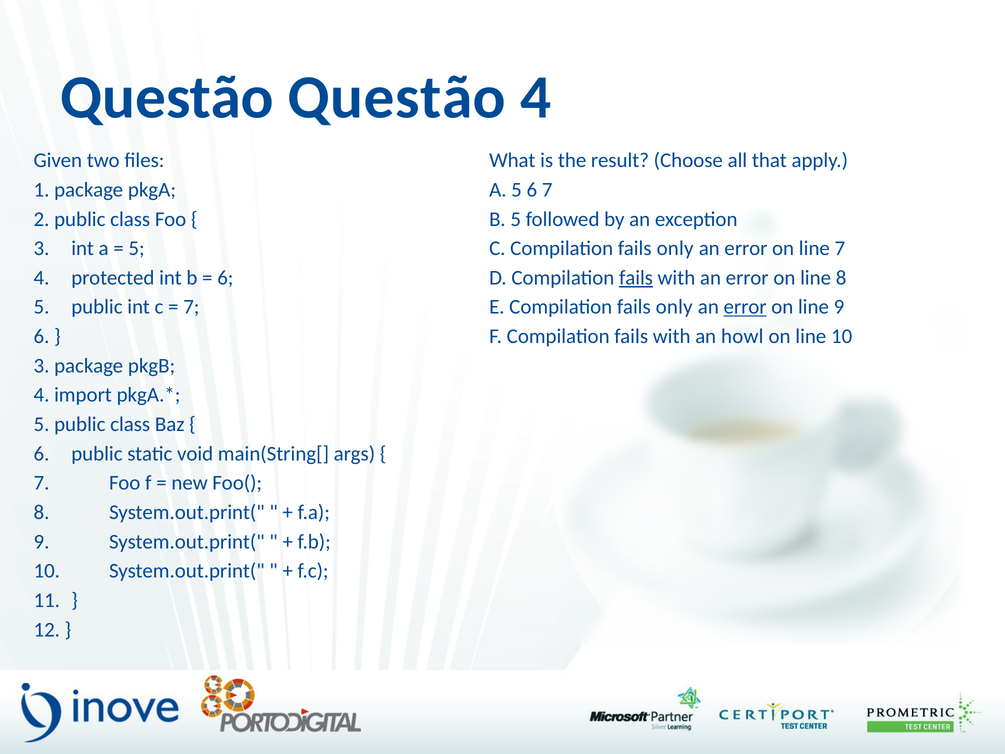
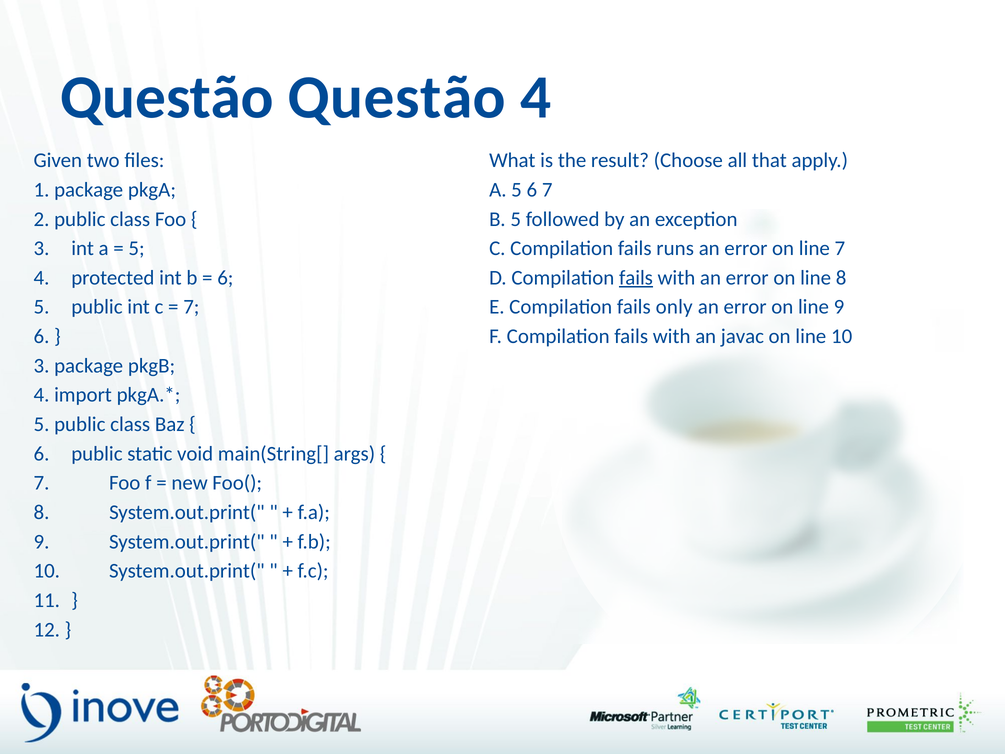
C Compilation fails only: only -> runs (675, 248)
error underline: present -> none (745, 307)
howl: howl -> javac (742, 336)
